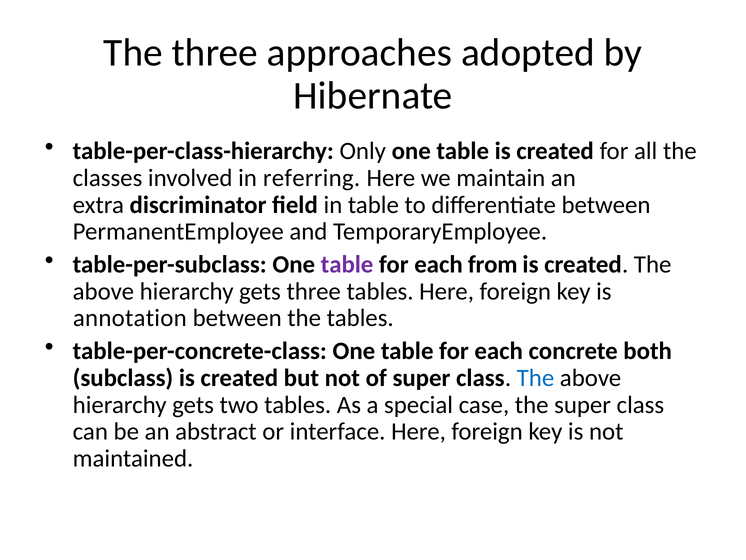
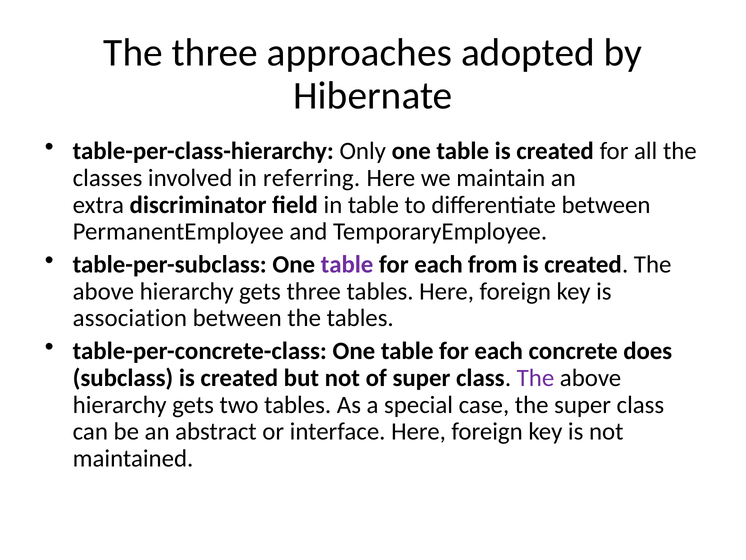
annotation: annotation -> association (130, 318)
both: both -> does (648, 351)
The colour: blue -> purple (536, 378)
